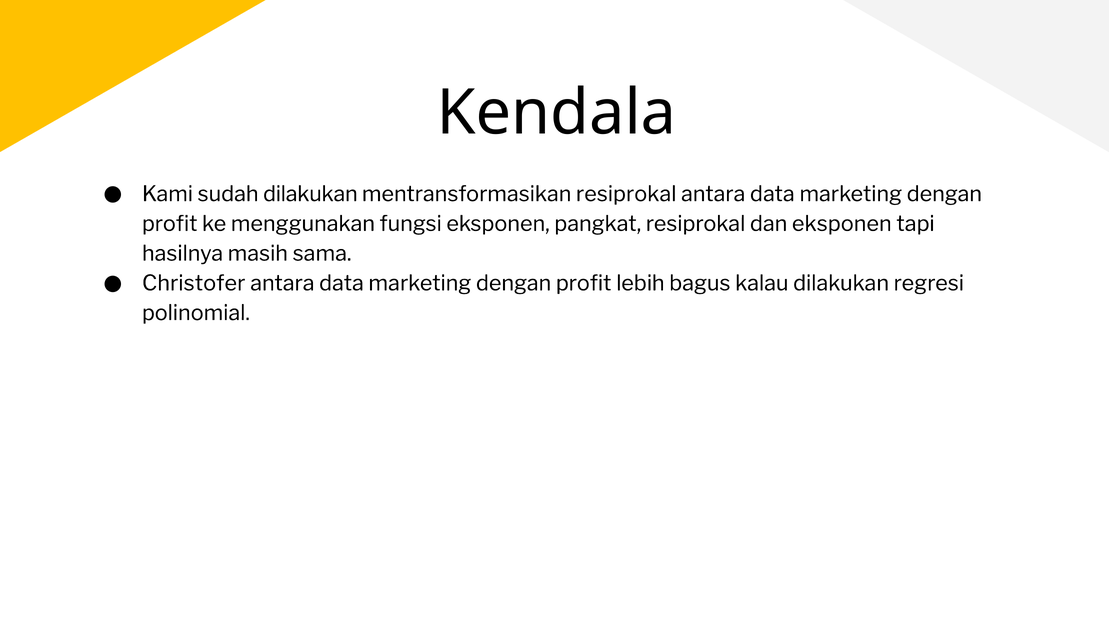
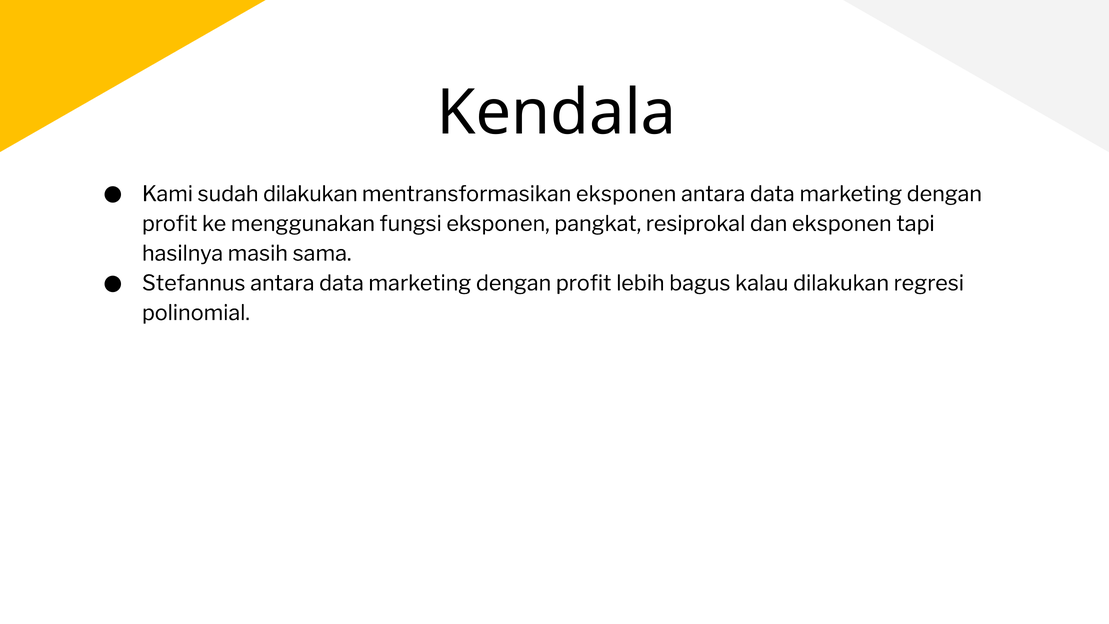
mentransformasikan resiprokal: resiprokal -> eksponen (626, 194)
Christofer: Christofer -> Stefannus (194, 283)
